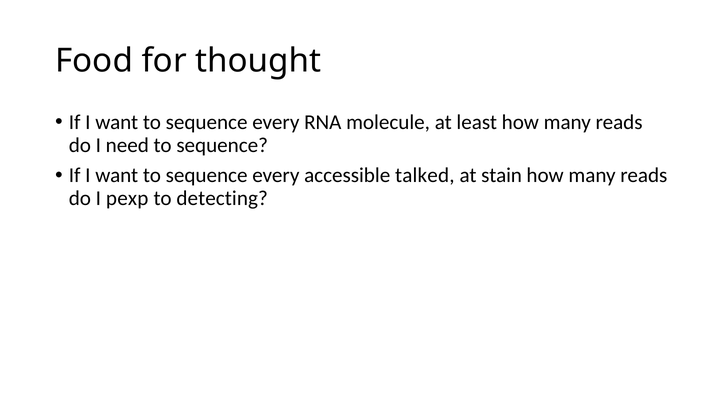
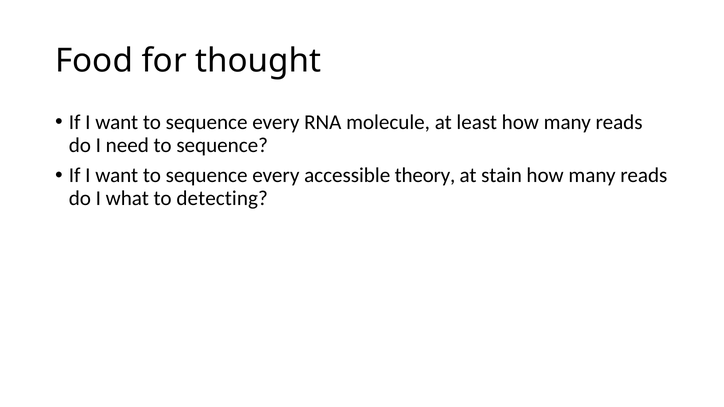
talked: talked -> theory (425, 176)
pexp: pexp -> what (127, 198)
